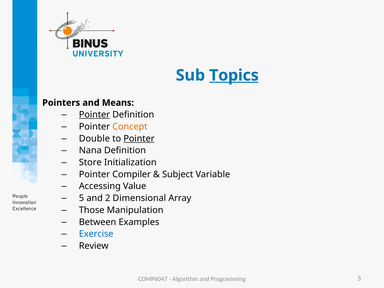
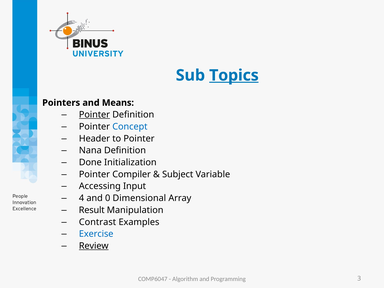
Concept colour: orange -> blue (130, 127)
Double: Double -> Header (94, 139)
Pointer underline: present -> none (139, 139)
Store: Store -> Done (90, 162)
Value: Value -> Input (135, 186)
5: 5 -> 4 (81, 198)
2: 2 -> 0 (108, 198)
Those: Those -> Result (92, 210)
Between: Between -> Contrast (97, 222)
Review underline: none -> present (94, 246)
